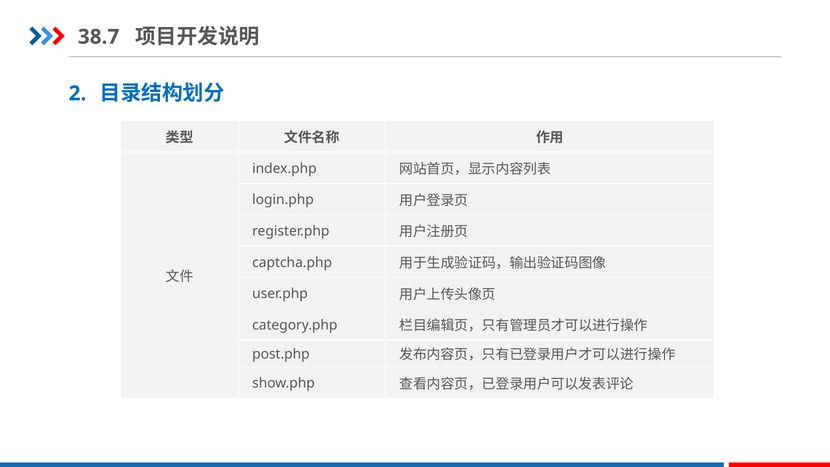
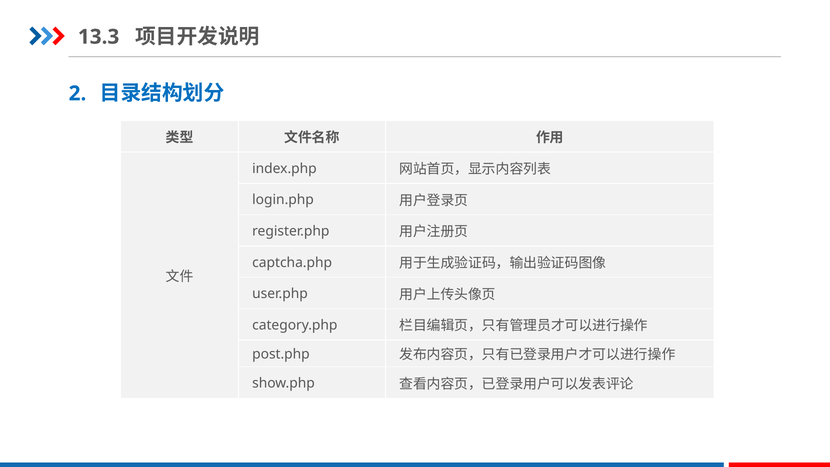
38.7: 38.7 -> 13.3 (99, 37)
